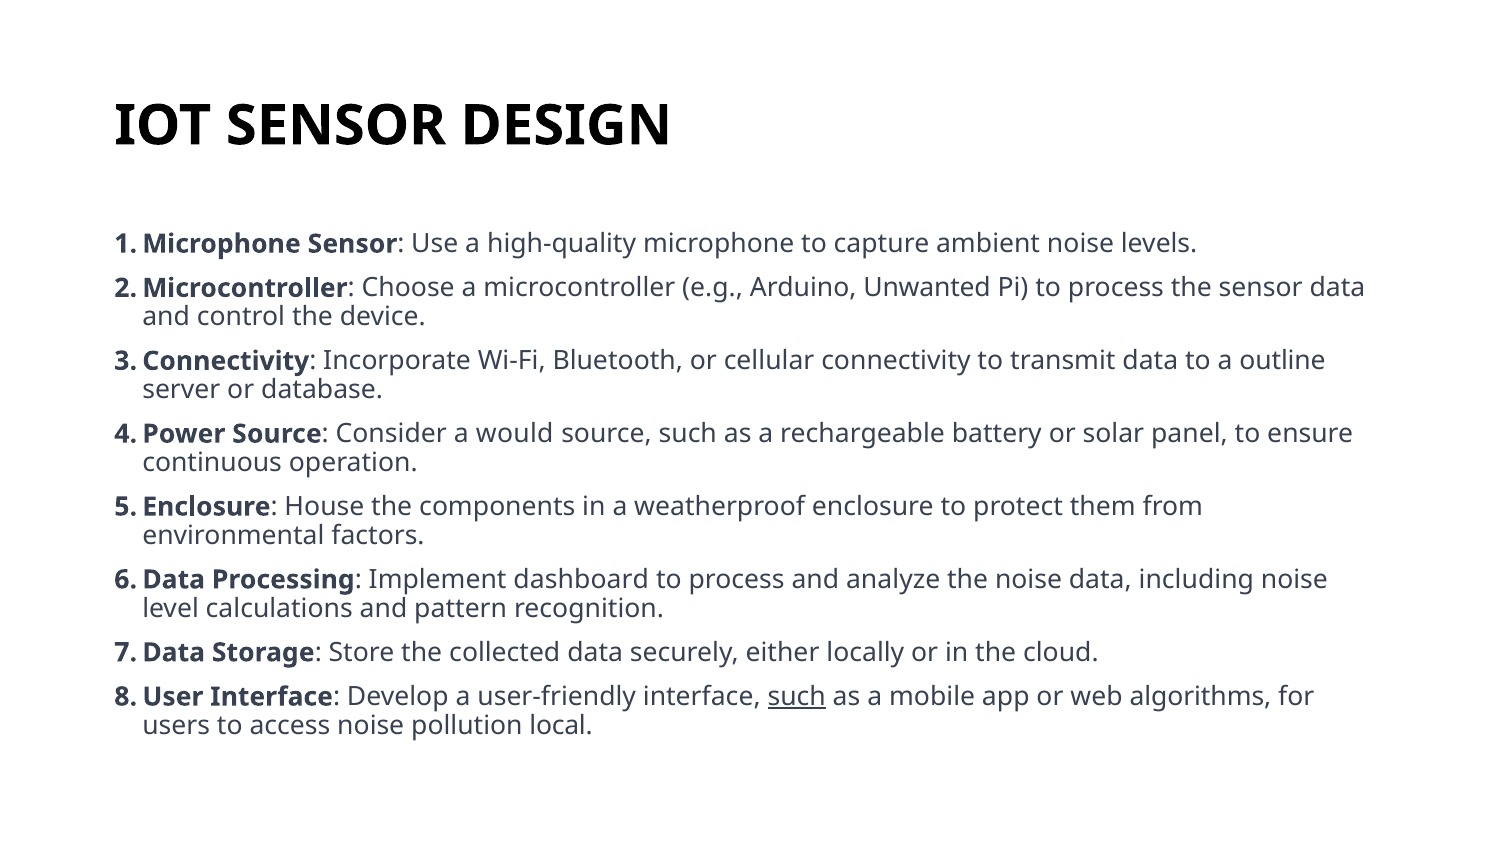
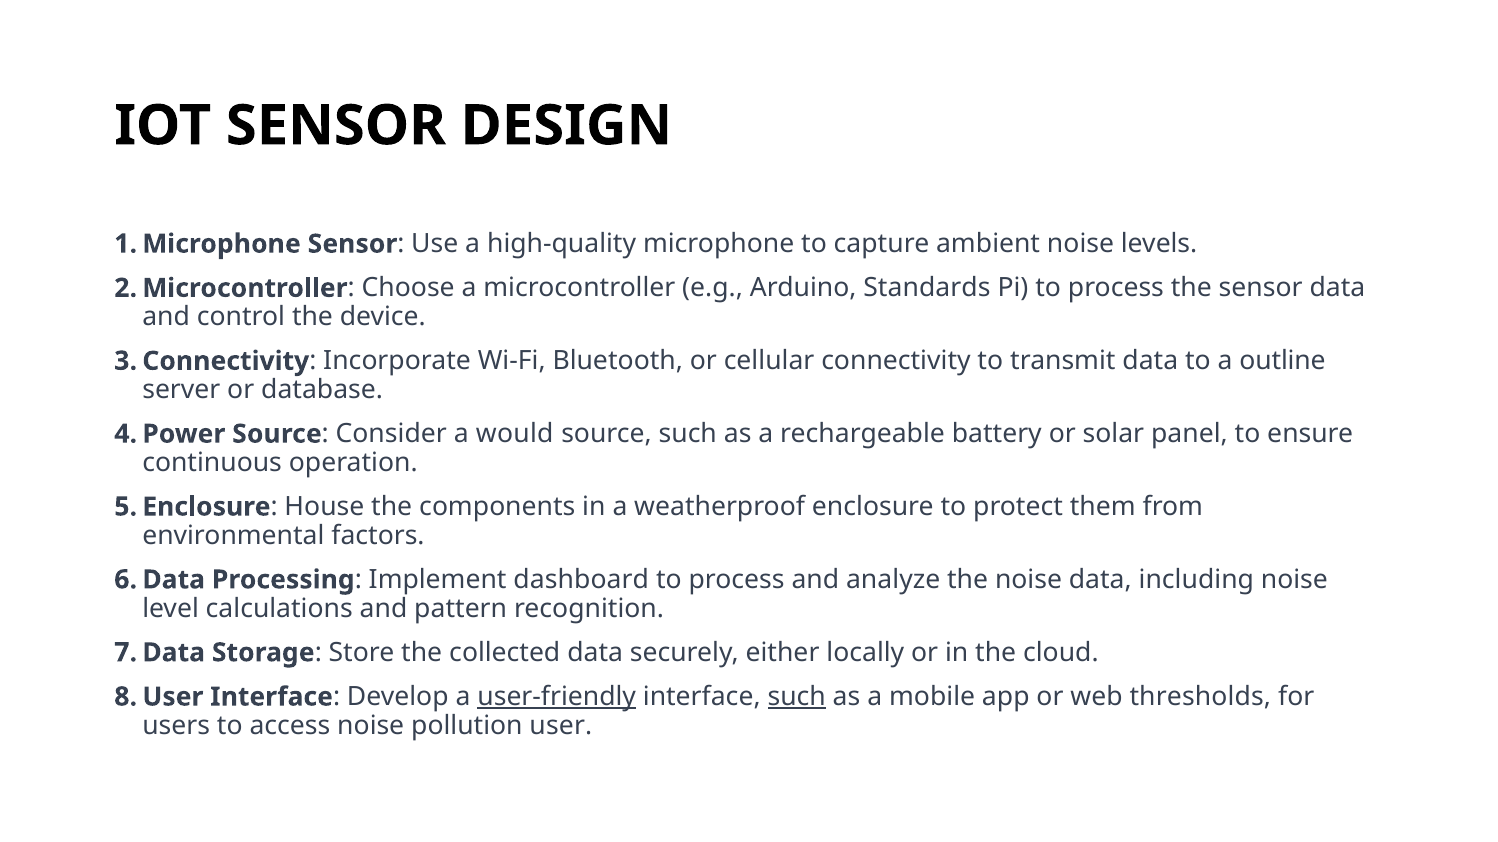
Unwanted: Unwanted -> Standards (927, 288)
user-friendly underline: none -> present (557, 697)
algorithms: algorithms -> thresholds (1200, 697)
local: local -> user (561, 726)
